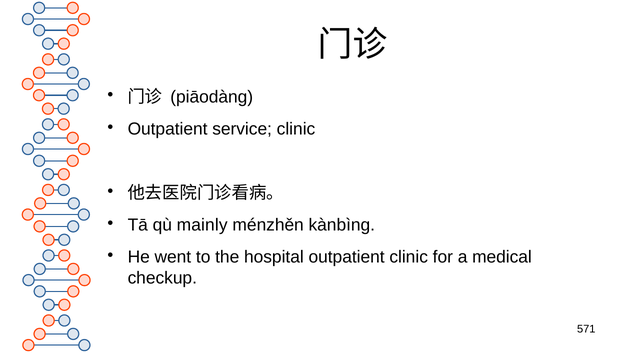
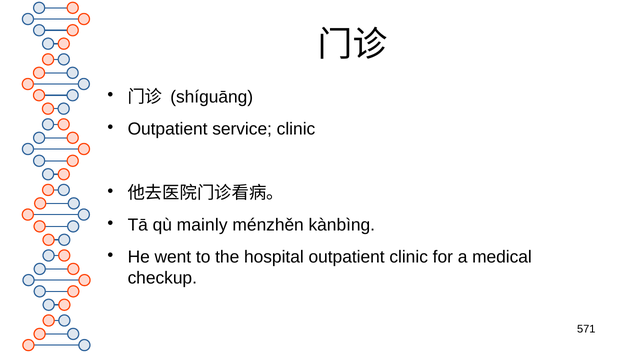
piāodàng: piāodàng -> shíguāng (212, 97)
